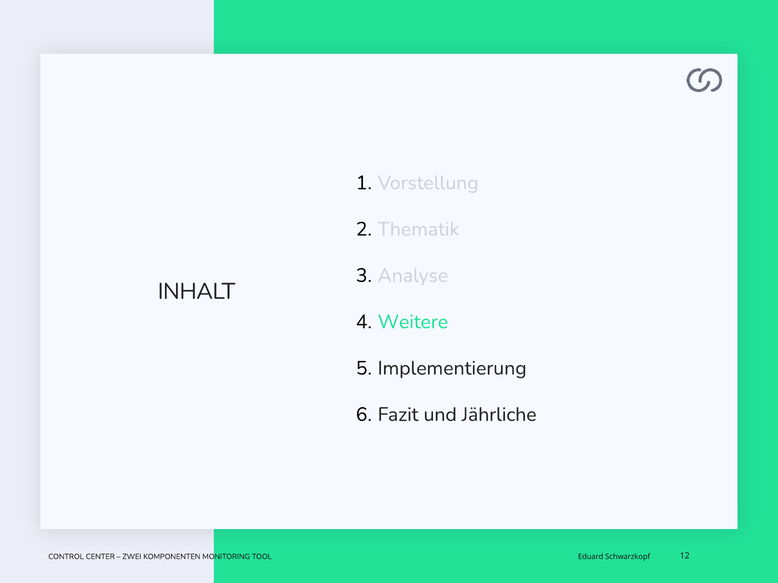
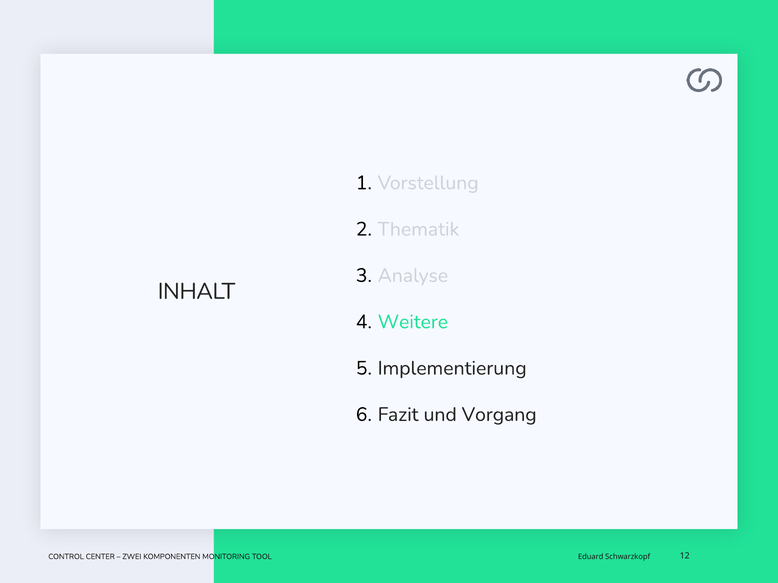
Jährliche: Jährliche -> Vorgang (499, 415)
